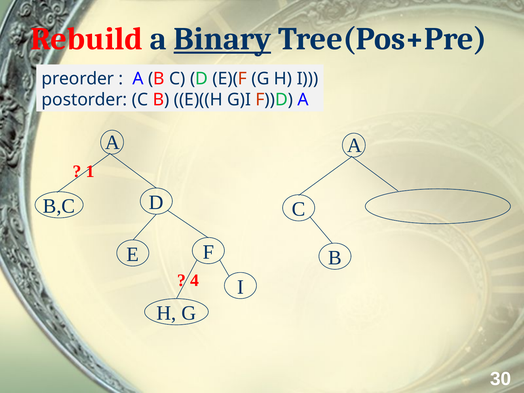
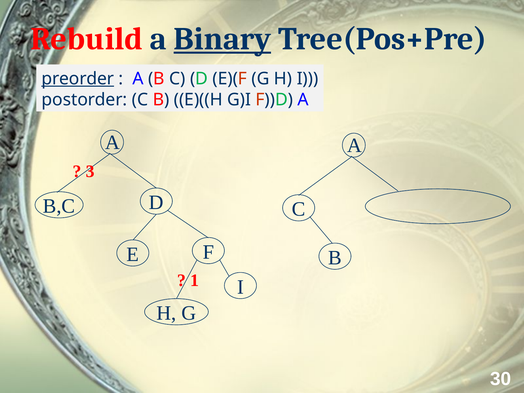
preorder underline: none -> present (78, 79)
1: 1 -> 3 (90, 171)
4: 4 -> 1 (194, 280)
